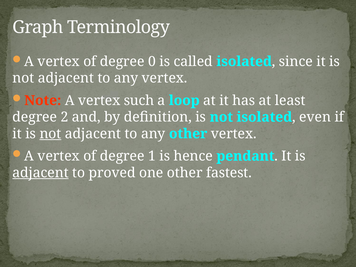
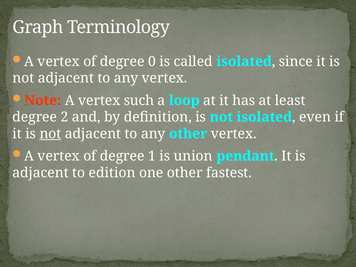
hence: hence -> union (193, 156)
adjacent underline: present -> none (41, 173)
proved: proved -> edition (112, 173)
